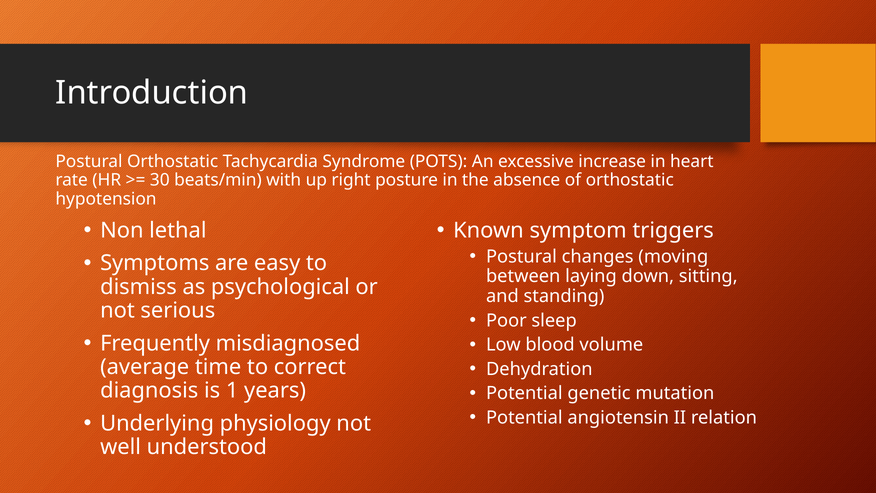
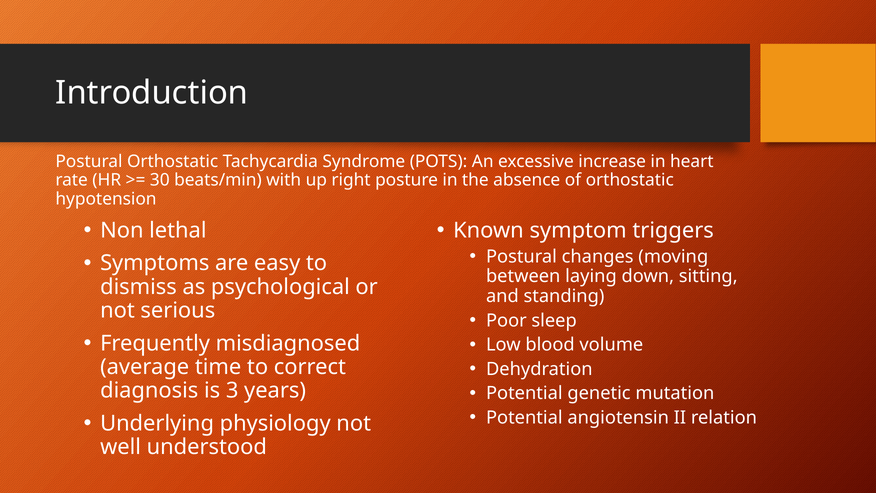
1: 1 -> 3 (232, 390)
